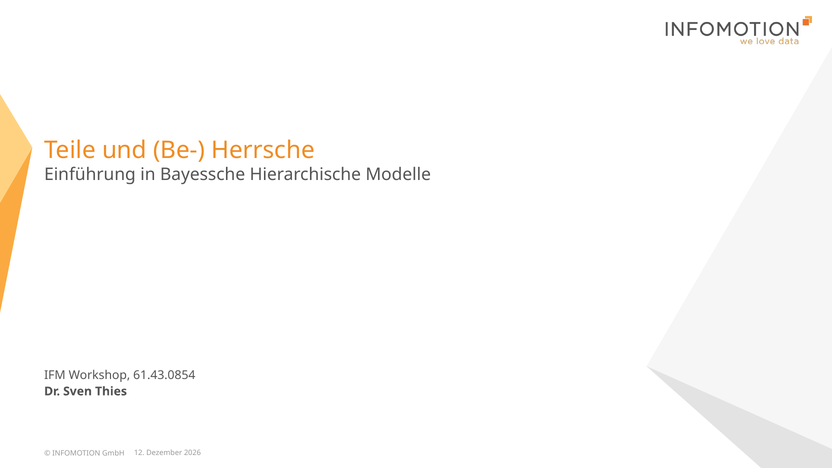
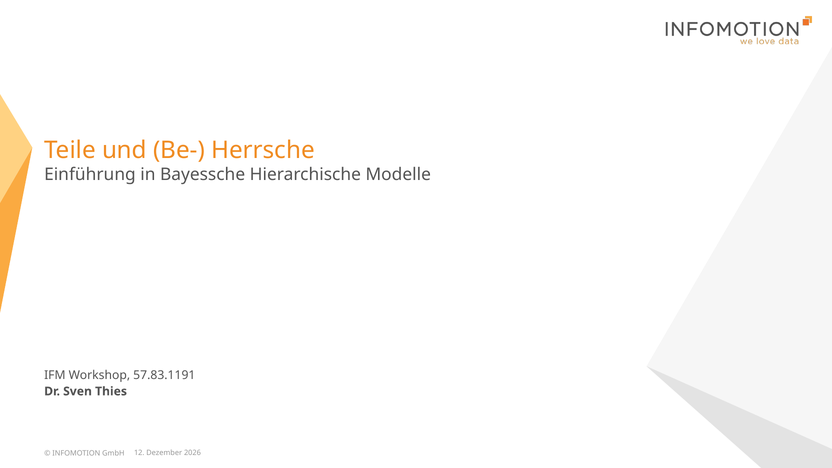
61.43.0854: 61.43.0854 -> 57.83.1191 (164, 375)
